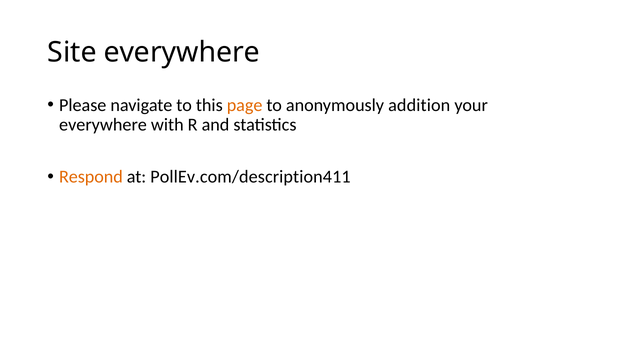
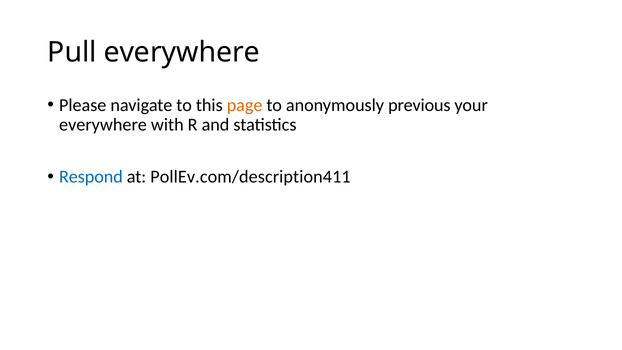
Site: Site -> Pull (72, 52)
addition: addition -> previous (419, 105)
Respond colour: orange -> blue (91, 177)
